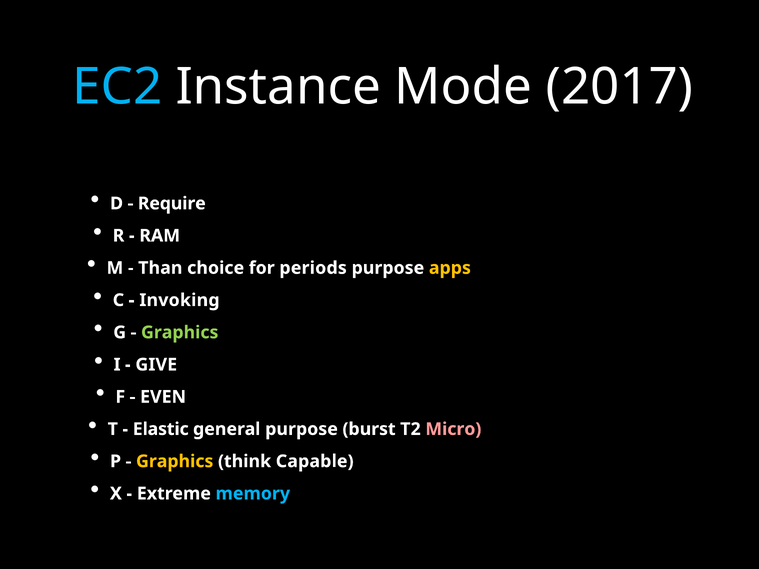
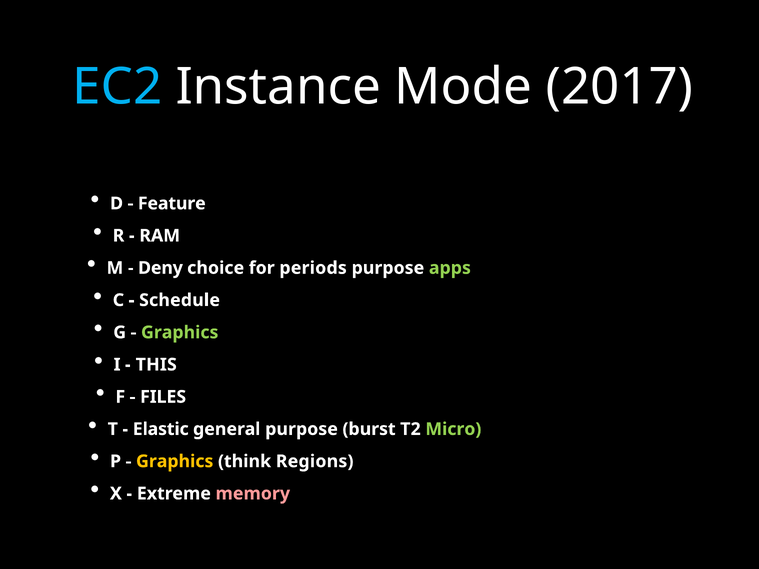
Require: Require -> Feature (172, 204)
Than: Than -> Deny (160, 268)
apps colour: yellow -> light green (450, 268)
Invoking: Invoking -> Schedule (180, 300)
GIVE: GIVE -> THIS (156, 365)
EVEN: EVEN -> FILES (163, 397)
Micro colour: pink -> light green (453, 429)
Capable: Capable -> Regions (315, 462)
memory colour: light blue -> pink (253, 494)
